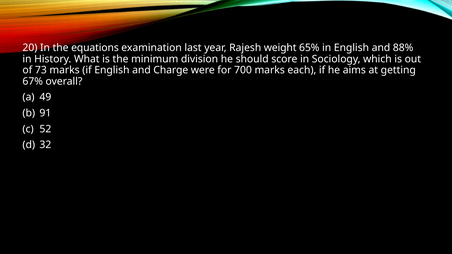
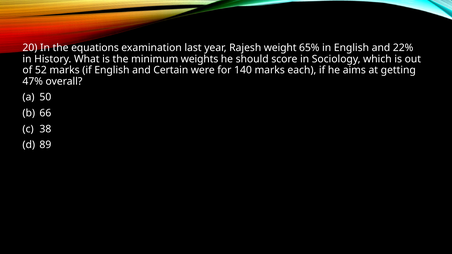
88%: 88% -> 22% (403, 48)
division: division -> weights (200, 59)
73: 73 -> 52 (41, 70)
Charge: Charge -> Certain (171, 70)
700: 700 -> 140 (243, 70)
67%: 67% -> 47% (33, 81)
49: 49 -> 50 (45, 97)
91: 91 -> 66 (45, 113)
52: 52 -> 38 (45, 129)
32: 32 -> 89 (45, 145)
